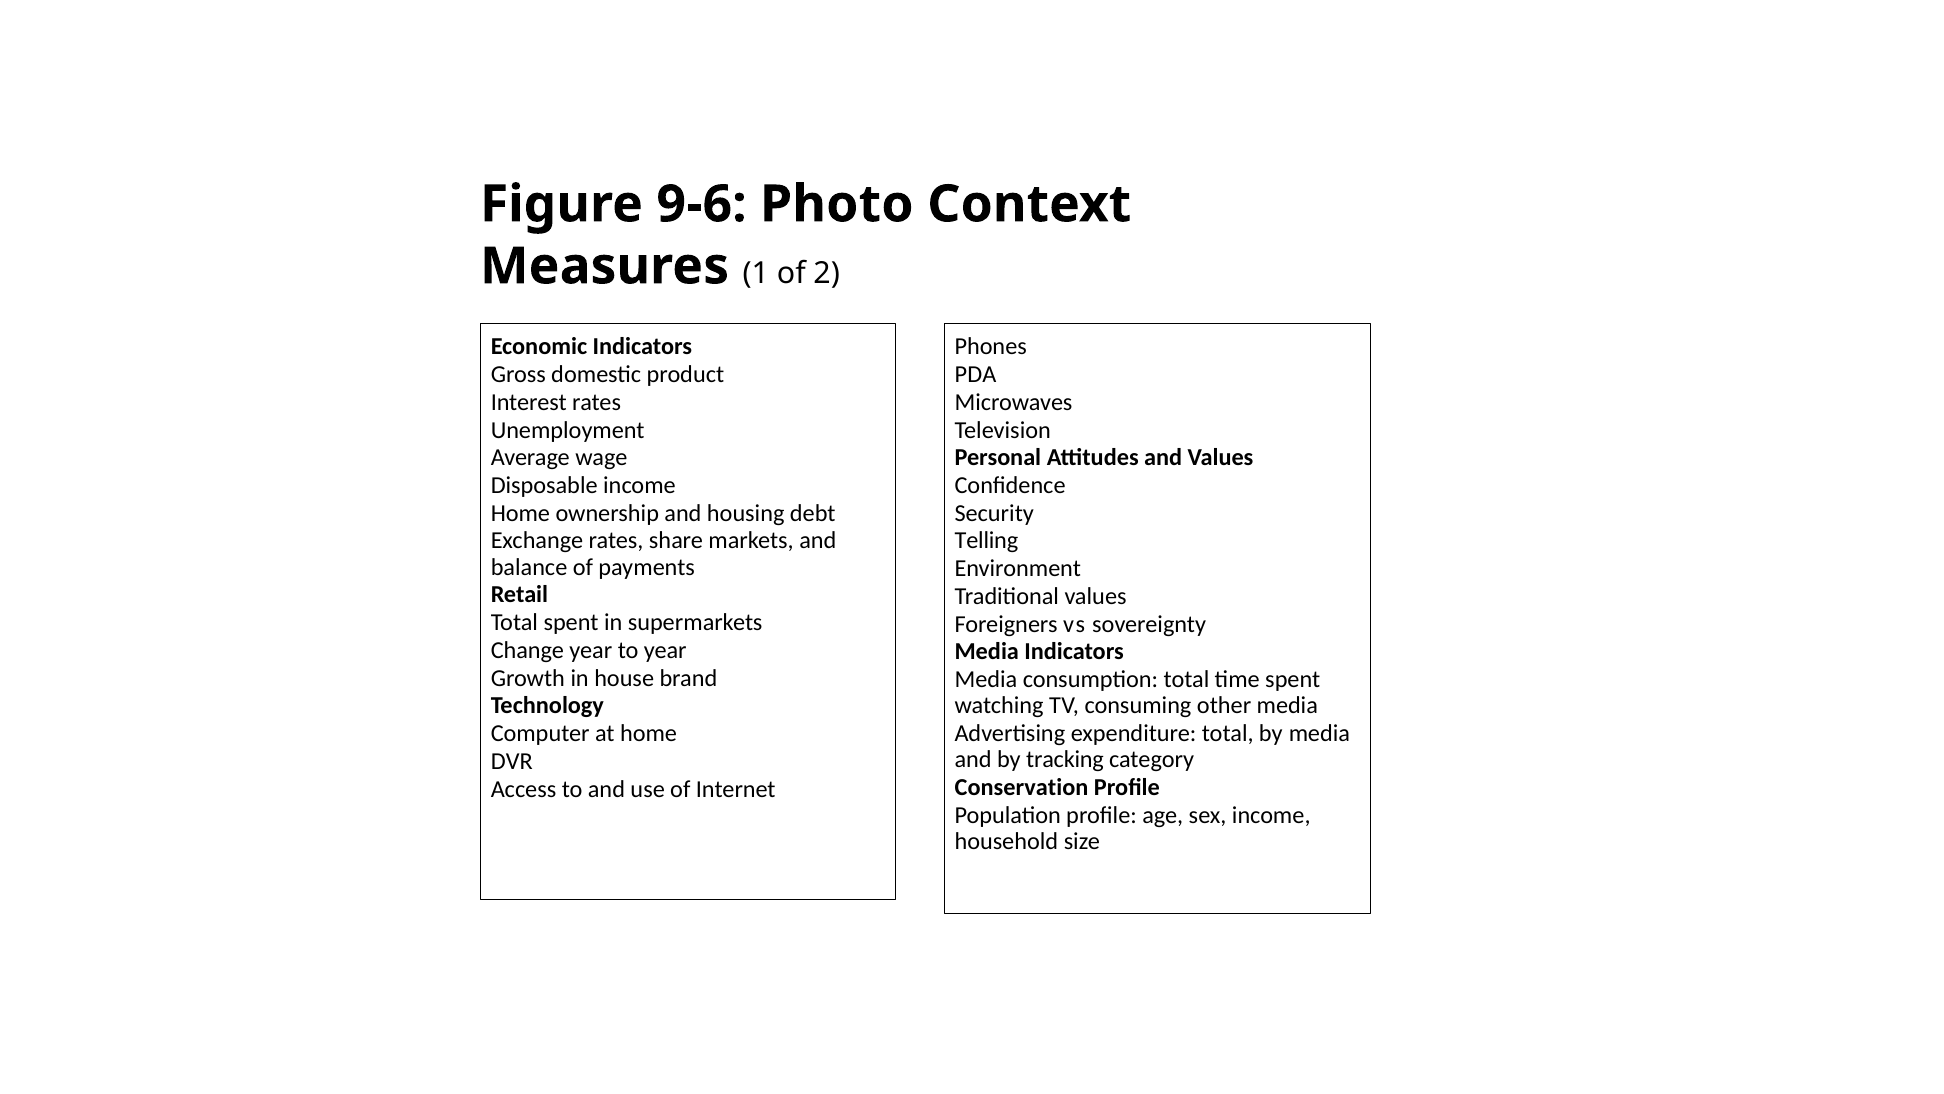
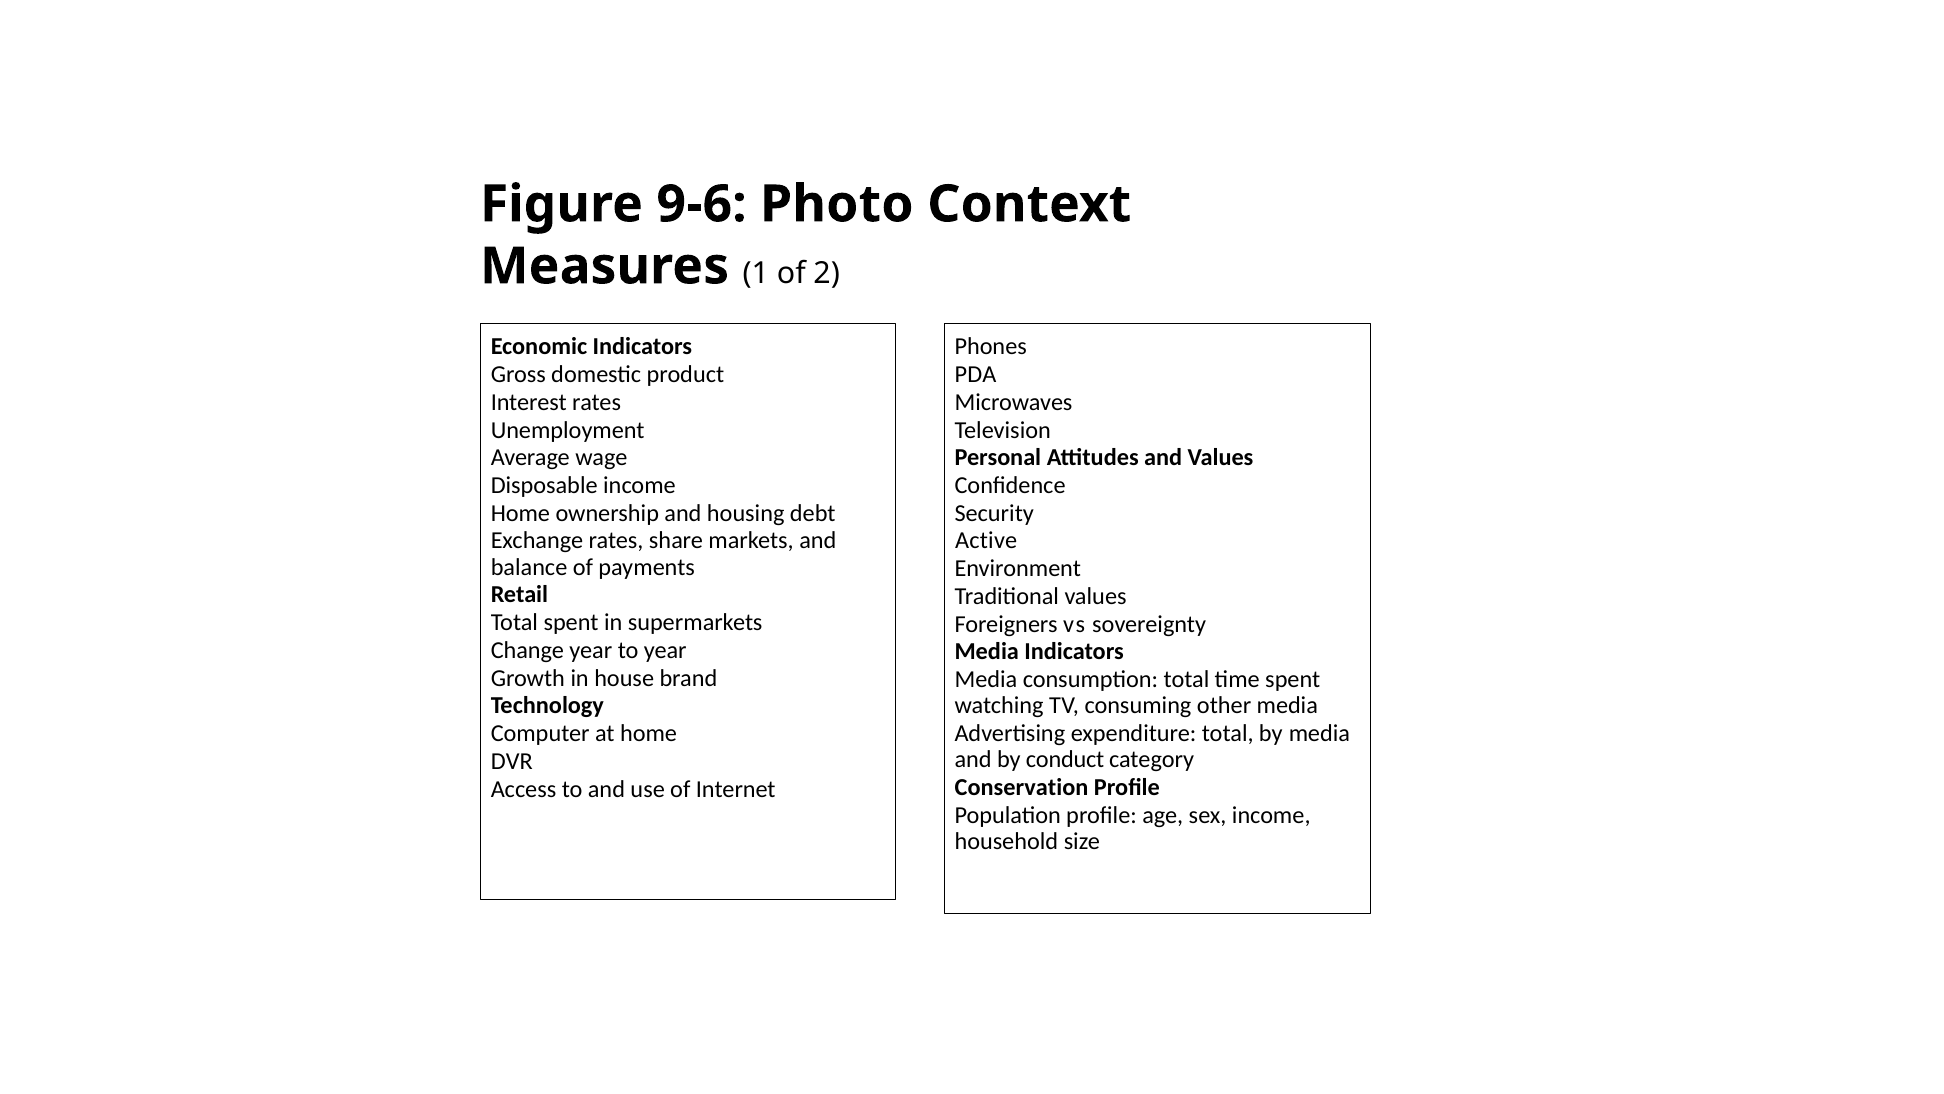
Telling: Telling -> Active (986, 541)
tracking: tracking -> conduct (1065, 759)
